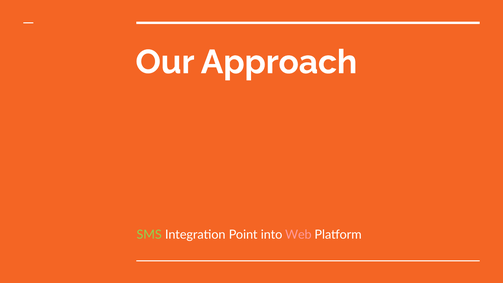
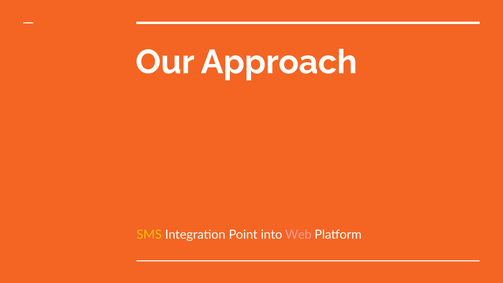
SMS colour: light green -> yellow (149, 235)
